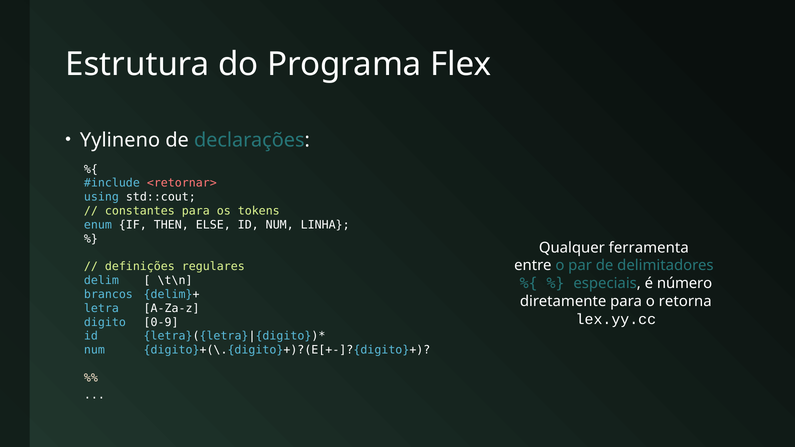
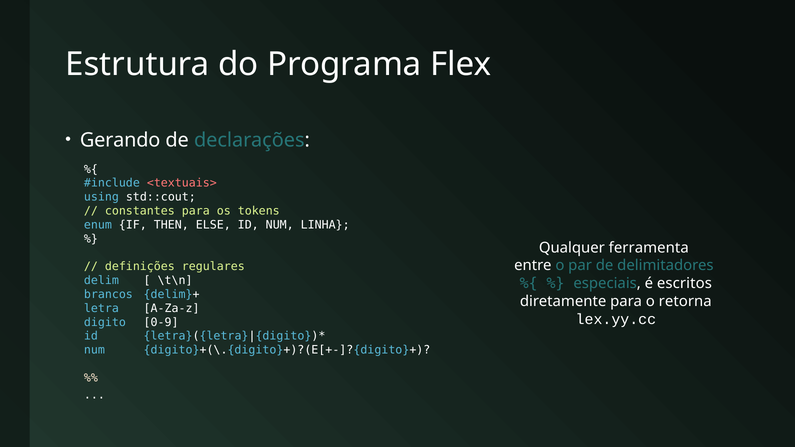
Yylineno: Yylineno -> Gerando (120, 140)
<retornar>: <retornar> -> <textuais> (182, 183)
número: número -> escritos (684, 284)
